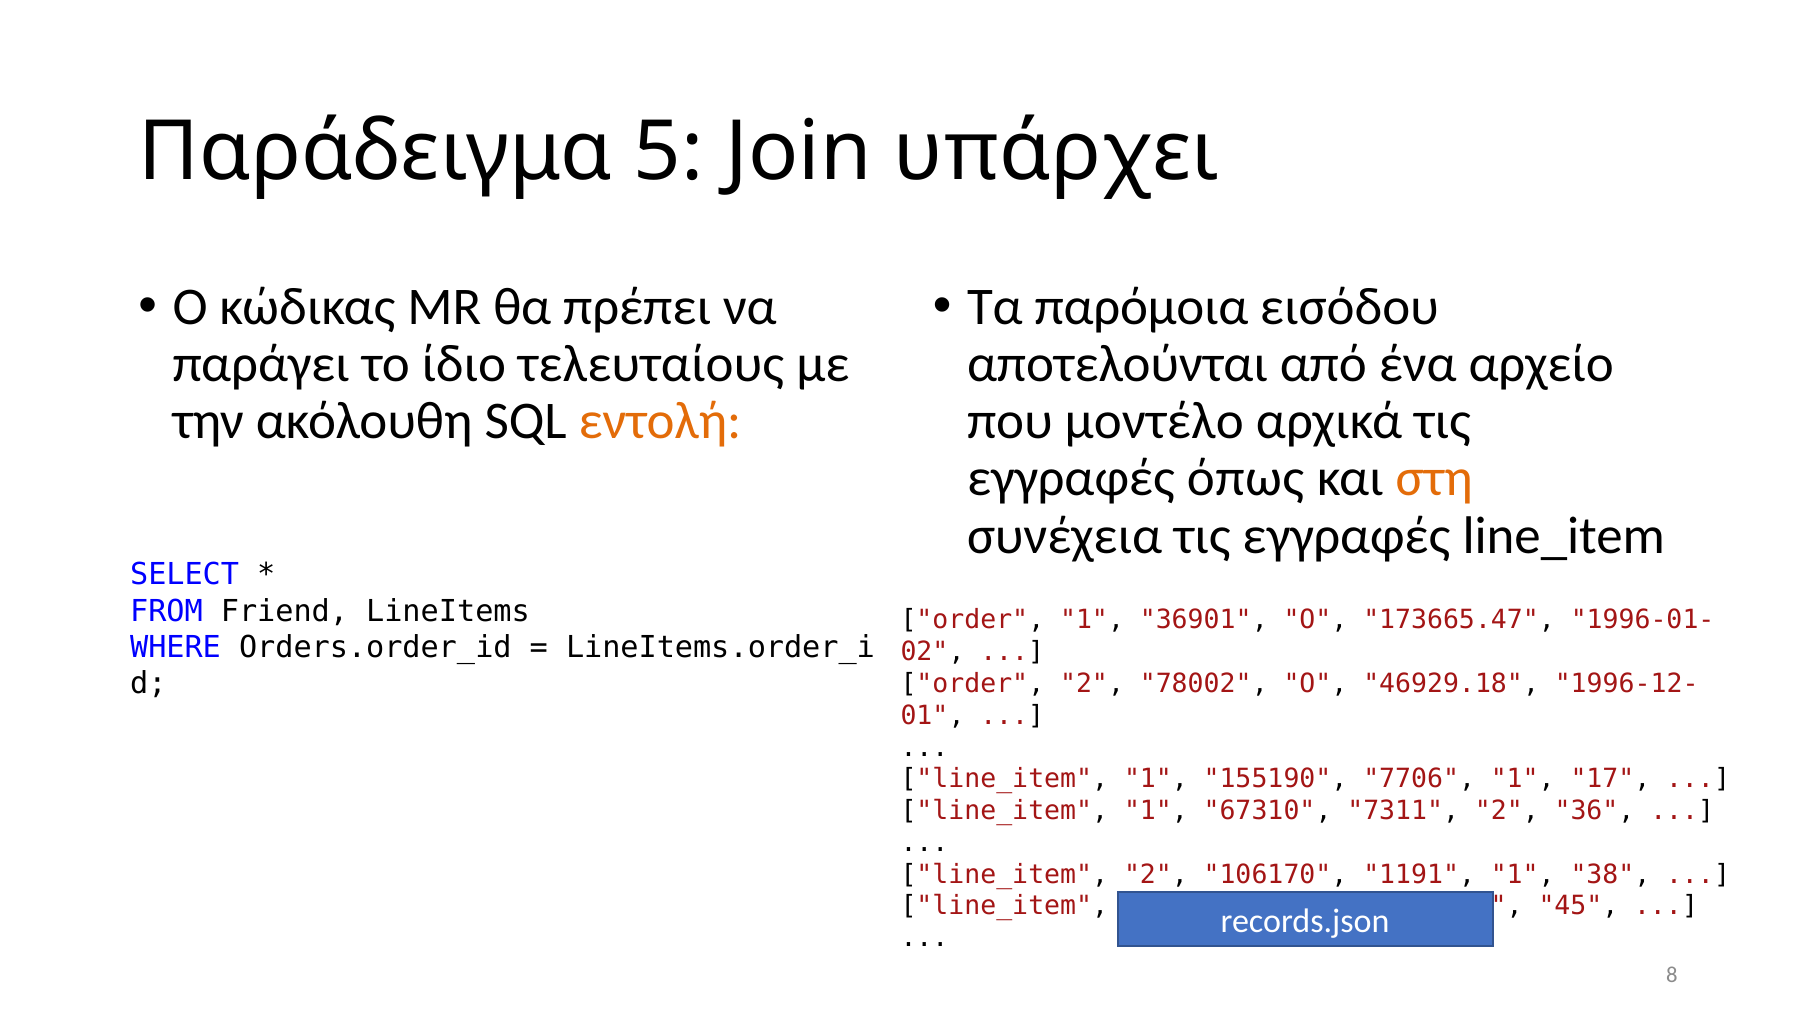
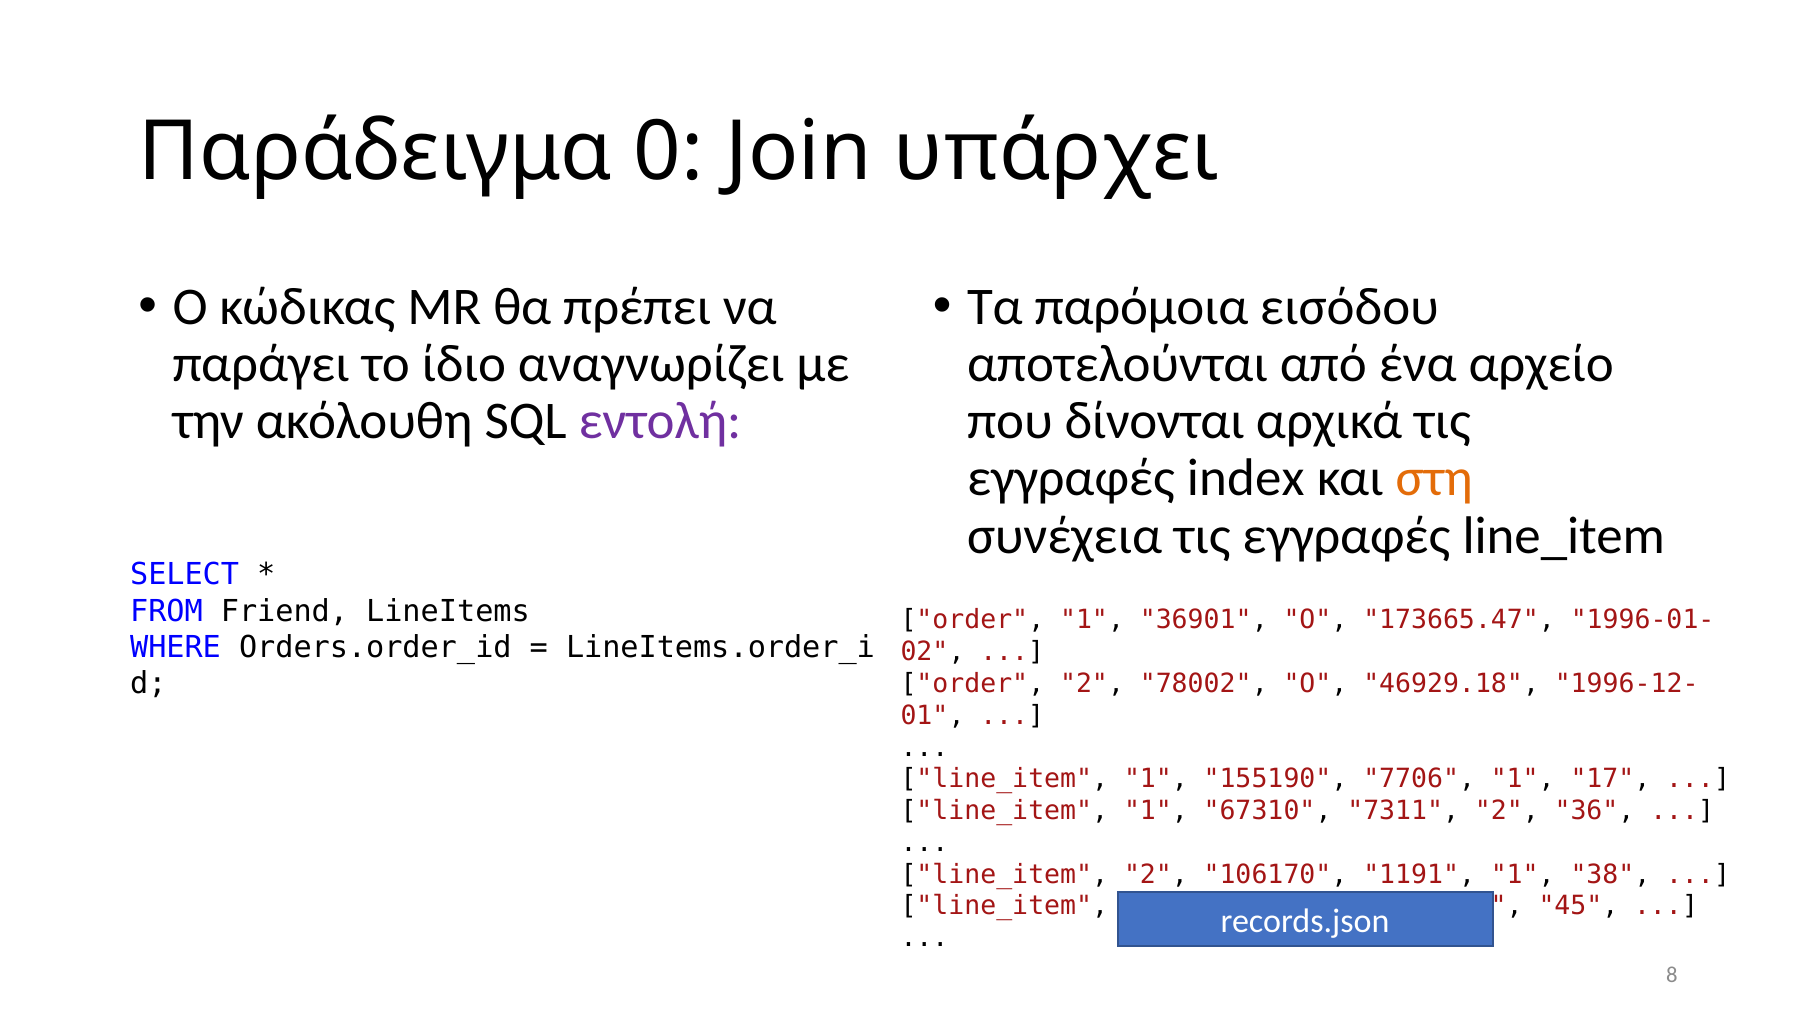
5: 5 -> 0 (669, 153)
τελευταίους: τελευταίους -> αναγνωρίζει (651, 364)
εντολή colour: orange -> purple (660, 421)
μοντέλο: μοντέλο -> δίνονται (1155, 421)
όπως: όπως -> index (1246, 479)
